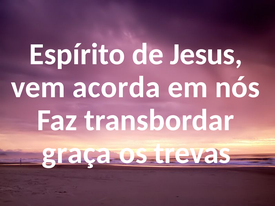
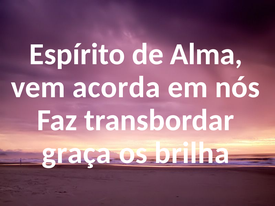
Jesus: Jesus -> Alma (206, 54)
trevas: trevas -> brilha (192, 153)
